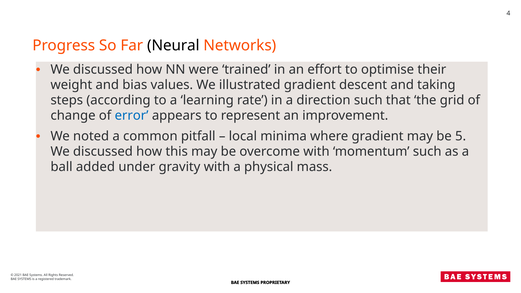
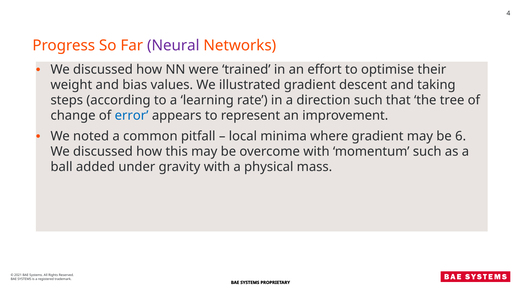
Neural colour: black -> purple (173, 46)
grid: grid -> tree (452, 100)
5: 5 -> 6 (461, 136)
